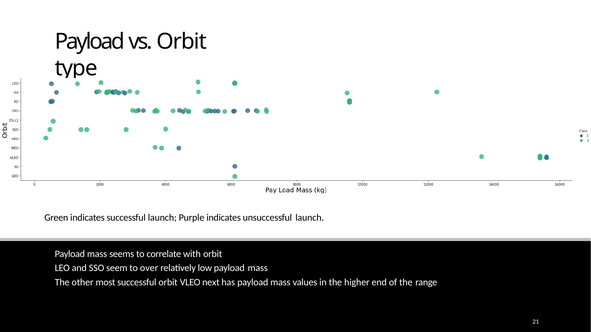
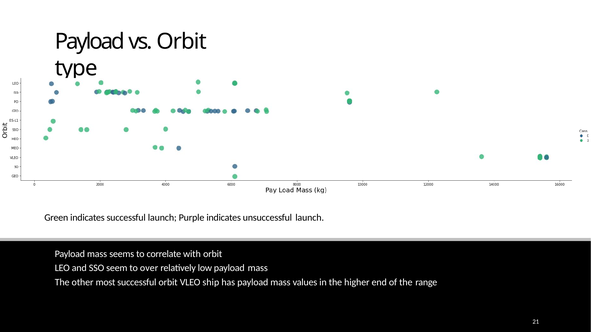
next: next -> ship (211, 283)
